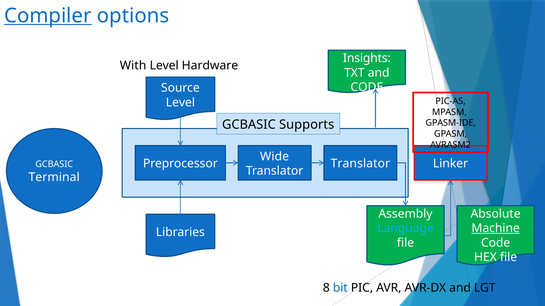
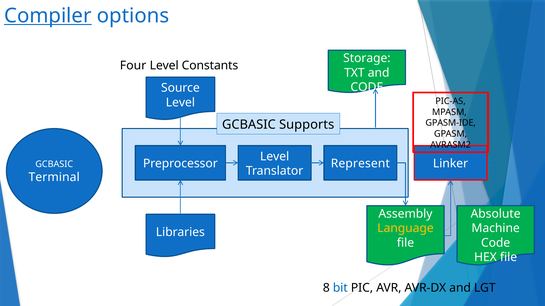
Insights: Insights -> Storage (367, 58)
With: With -> Four (133, 66)
Hardware: Hardware -> Constants (210, 66)
Wide: Wide -> Level (275, 157)
Translator: Translator -> Represent (360, 164)
Language colour: light blue -> yellow (405, 229)
Machine underline: present -> none (496, 229)
